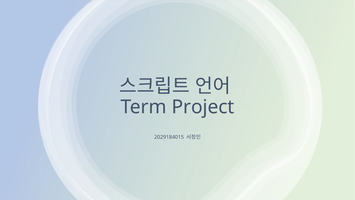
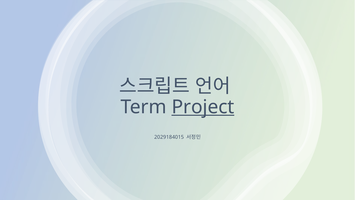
Project underline: none -> present (203, 107)
